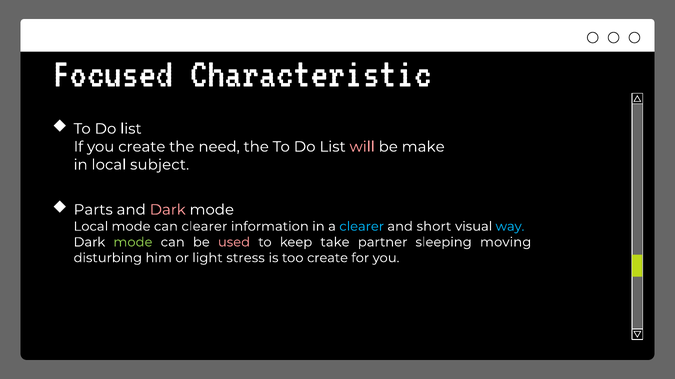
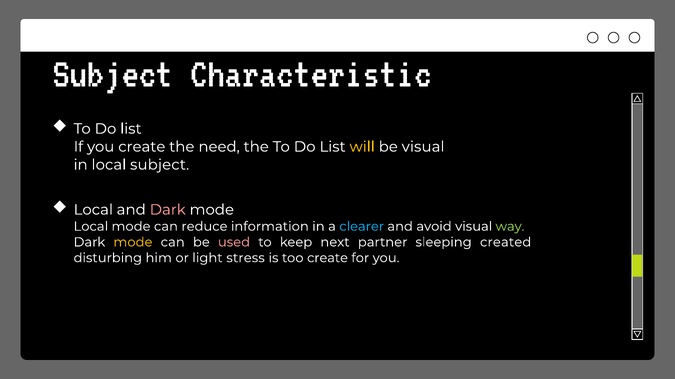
Focused: Focused -> Subject (113, 72)
will colour: pink -> yellow (362, 147)
be make: make -> visual (423, 147)
Parts: Parts -> Local (93, 210)
can clearer: clearer -> reduce (204, 227)
short: short -> avoid (434, 227)
way colour: light blue -> light green (510, 227)
mode colour: light green -> yellow (133, 243)
take: take -> next (335, 243)
moving: moving -> created (506, 243)
